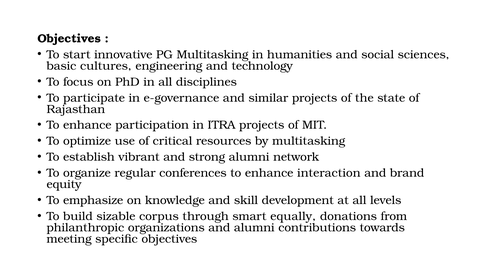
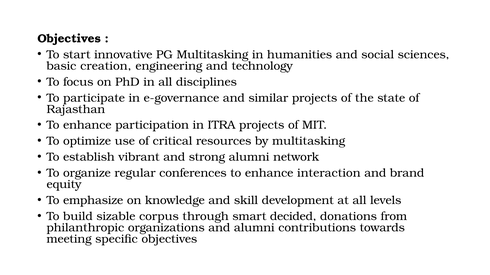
cultures: cultures -> creation (106, 66)
equally: equally -> decided (293, 217)
